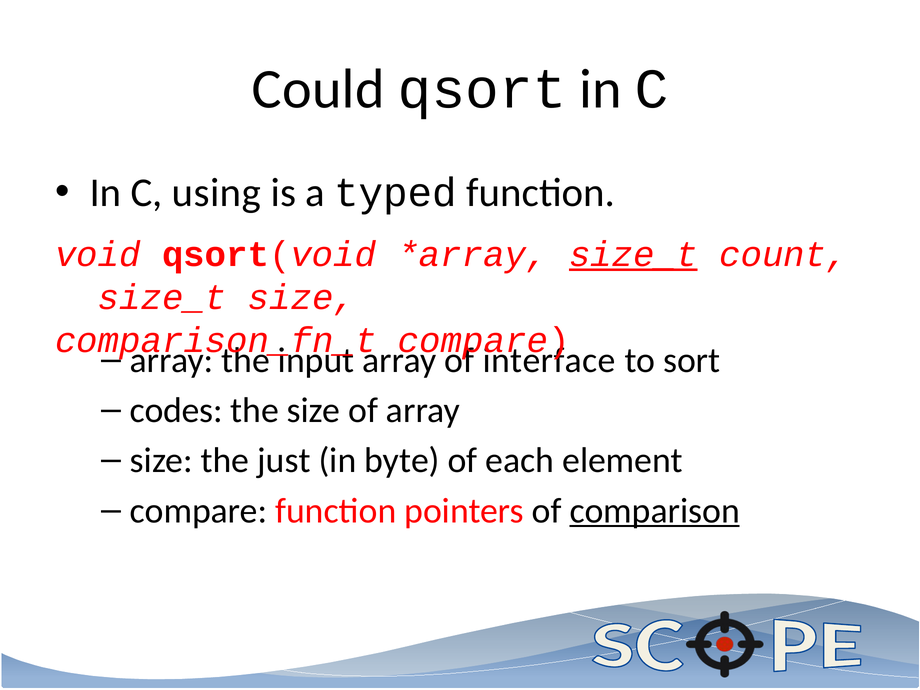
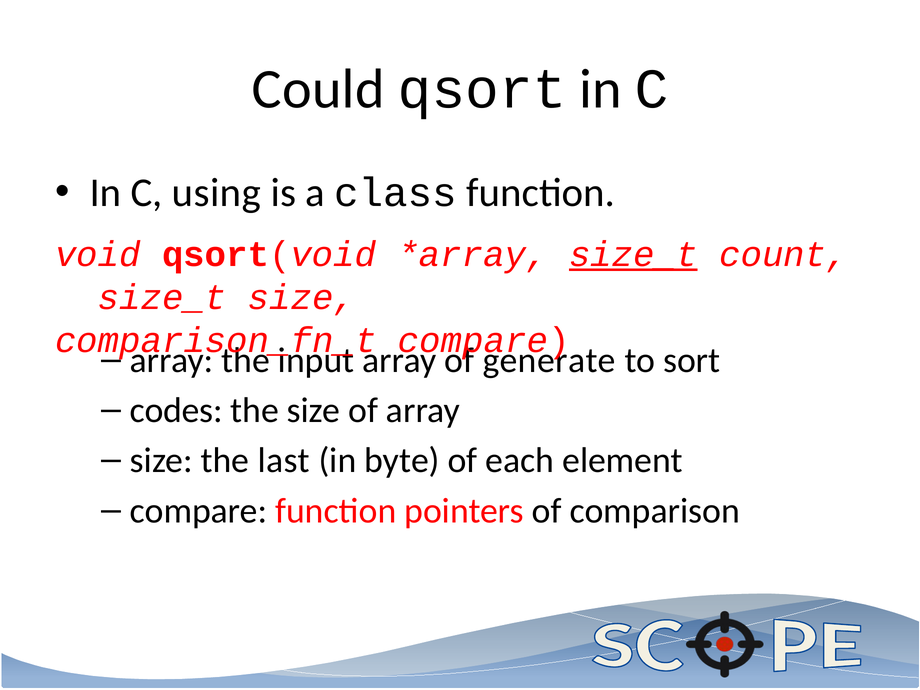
typed: typed -> class (396, 193)
interface: interface -> generate (549, 360)
just: just -> last (284, 461)
comparison underline: present -> none (655, 511)
